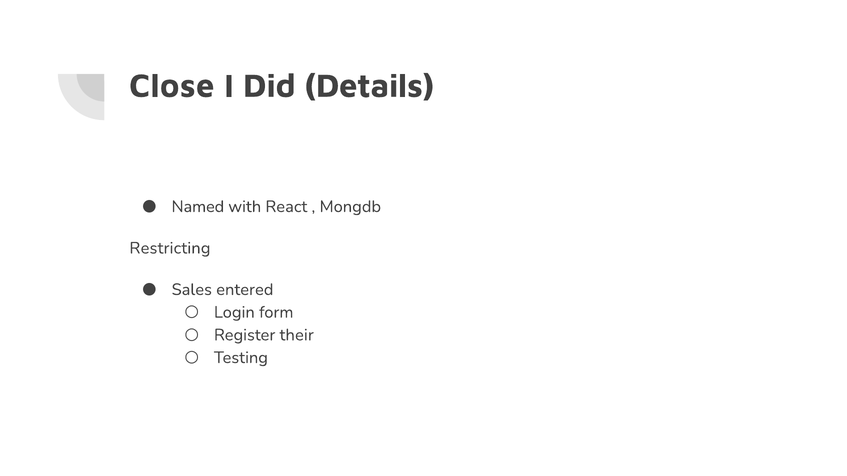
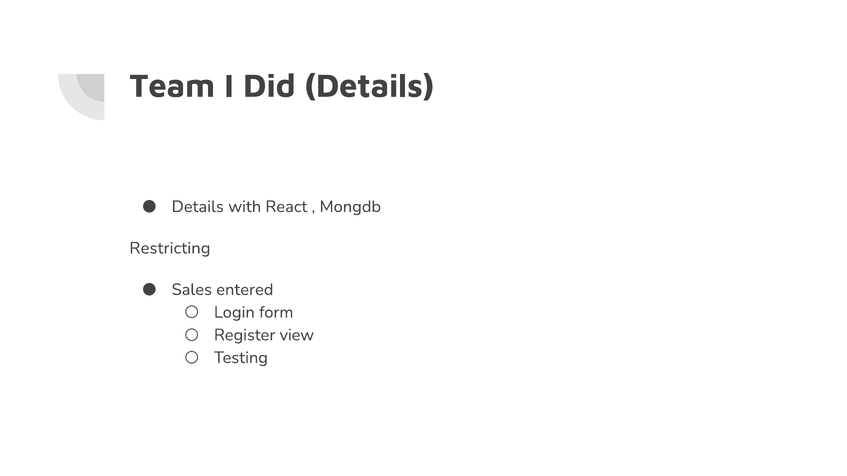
Close: Close -> Team (172, 86)
Named: Named -> Details (198, 207)
their: their -> view (297, 335)
